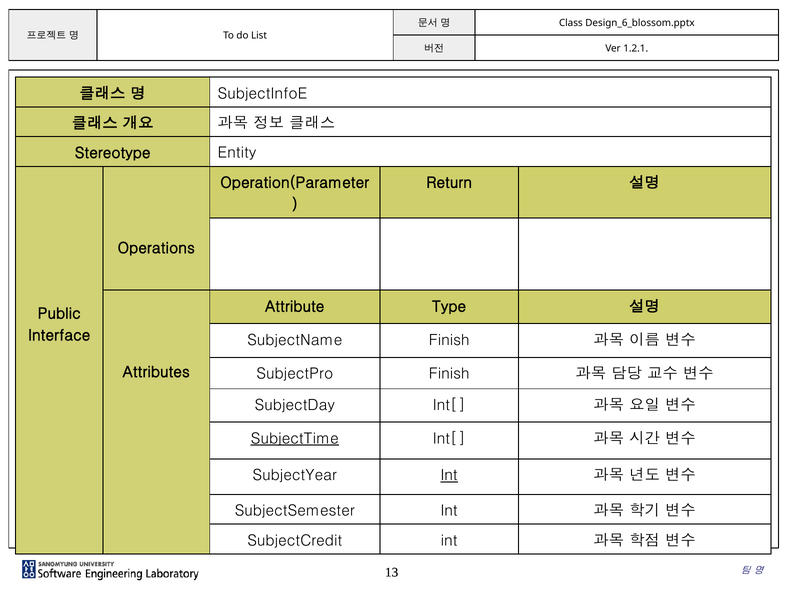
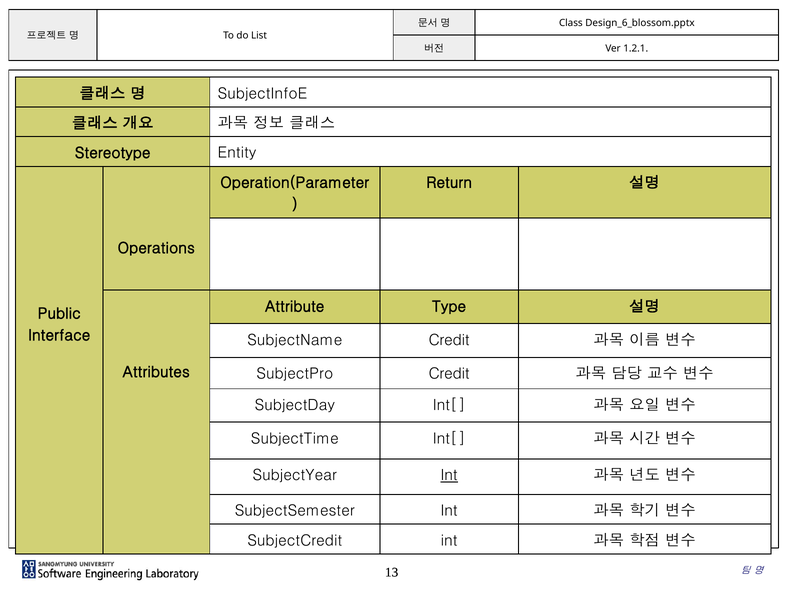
SubjectName Finish: Finish -> Credit (449, 340)
SubjectPro Finish: Finish -> Credit (449, 374)
SubjectTime underline: present -> none (295, 439)
